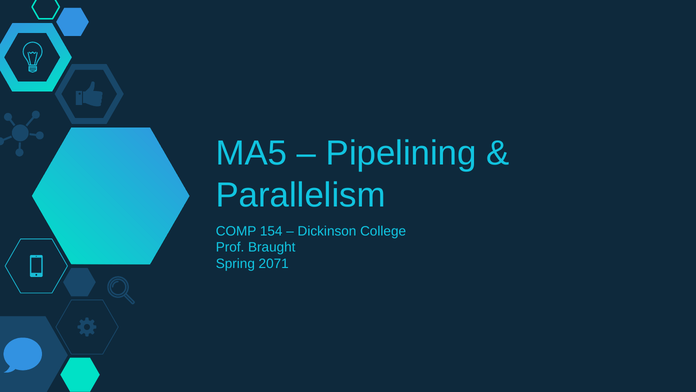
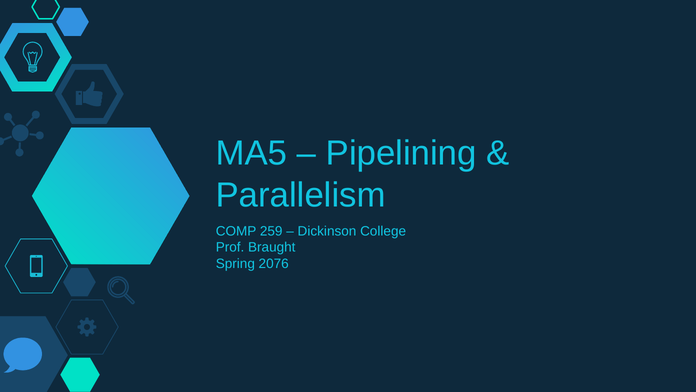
154: 154 -> 259 (271, 231)
2071: 2071 -> 2076 (274, 263)
